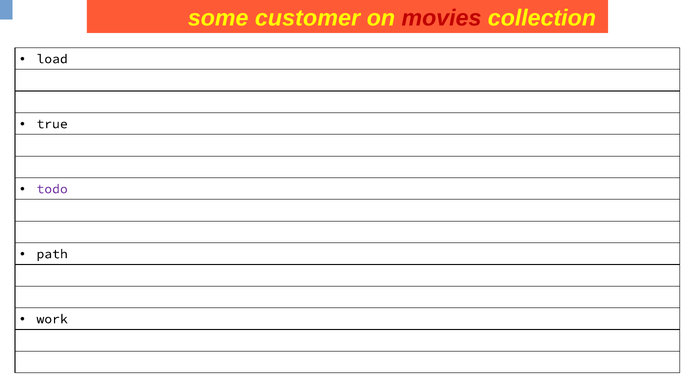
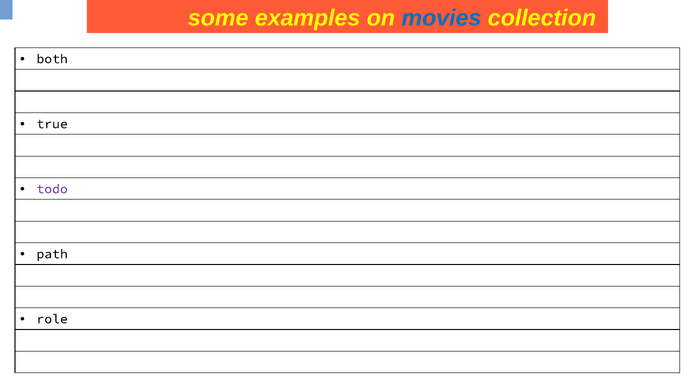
customer: customer -> examples (308, 18)
movies colour: red -> blue (441, 18)
load: load -> both (52, 59)
work: work -> role (52, 319)
